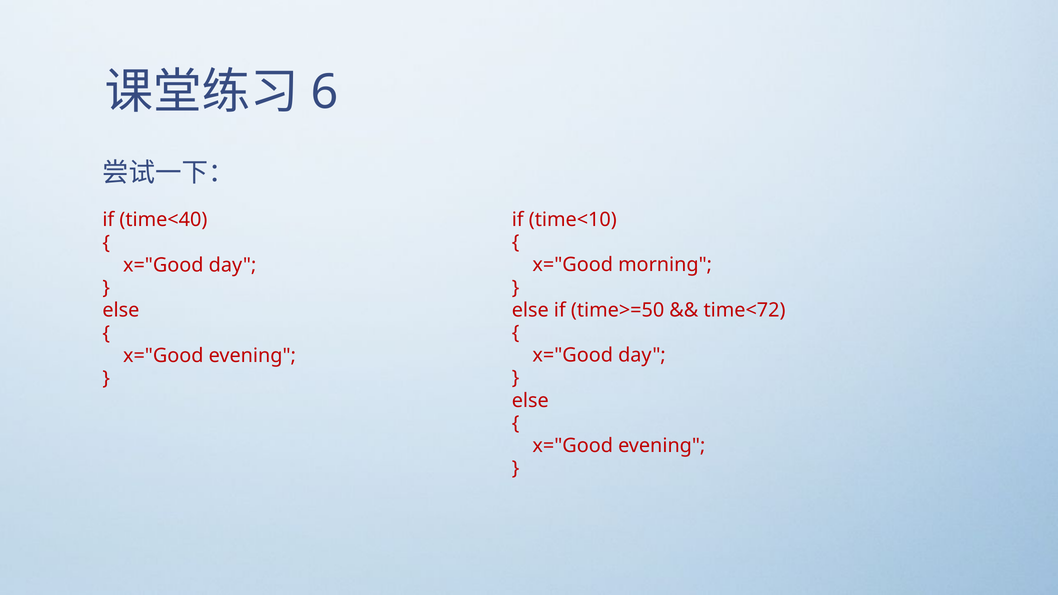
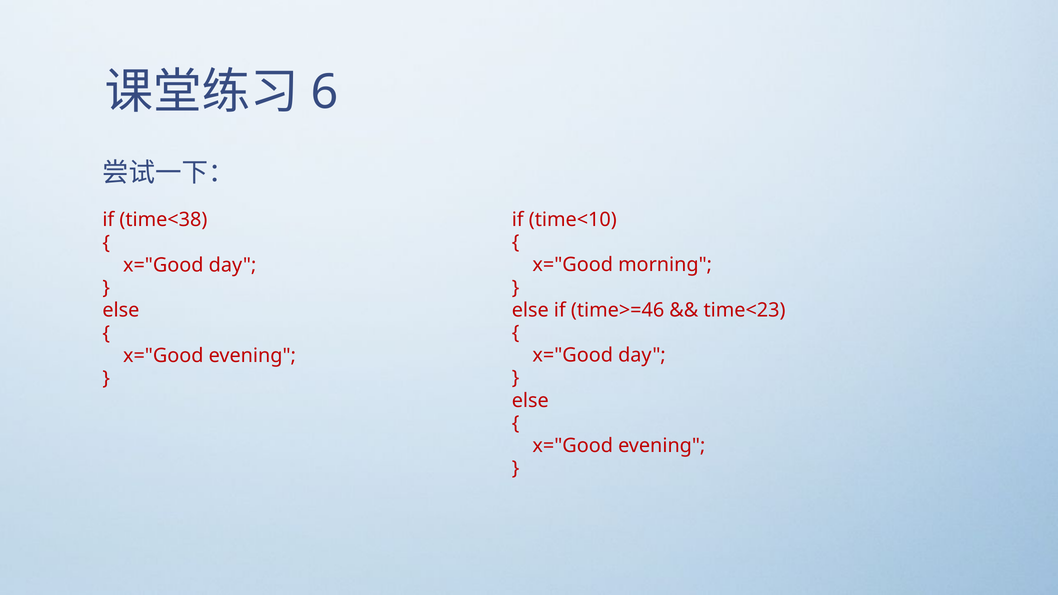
time<40: time<40 -> time<38 (163, 220)
time>=50: time>=50 -> time>=46 (618, 310)
time<72: time<72 -> time<23 (745, 310)
